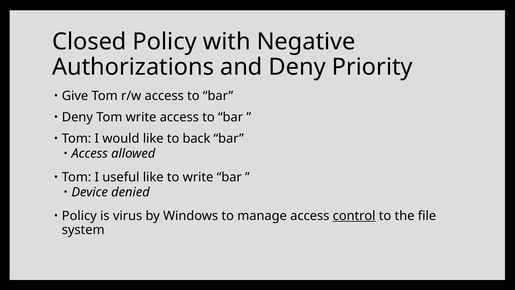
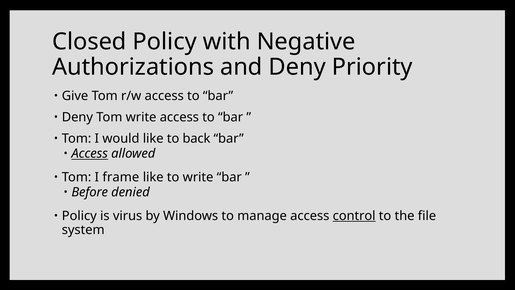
Access underline: none -> present (90, 154)
useful: useful -> frame (121, 177)
Device: Device -> Before (90, 192)
